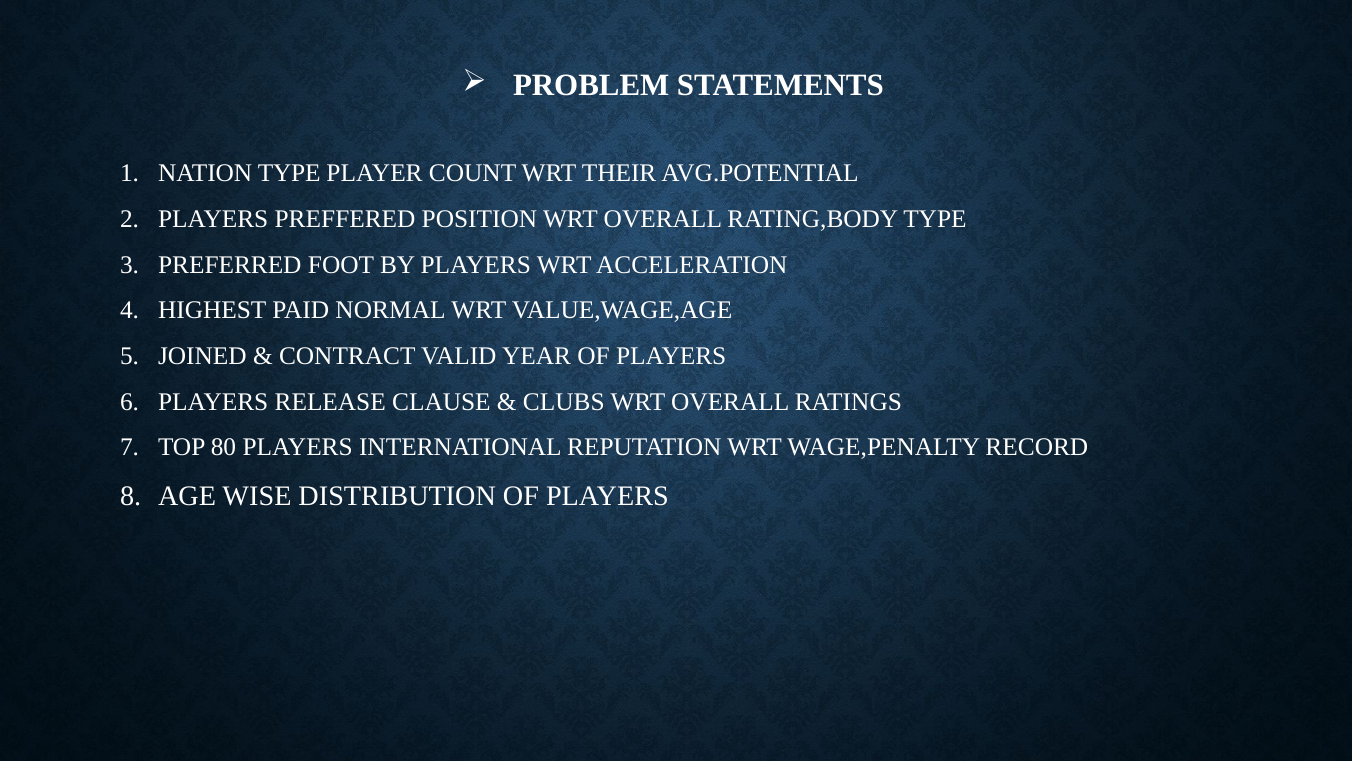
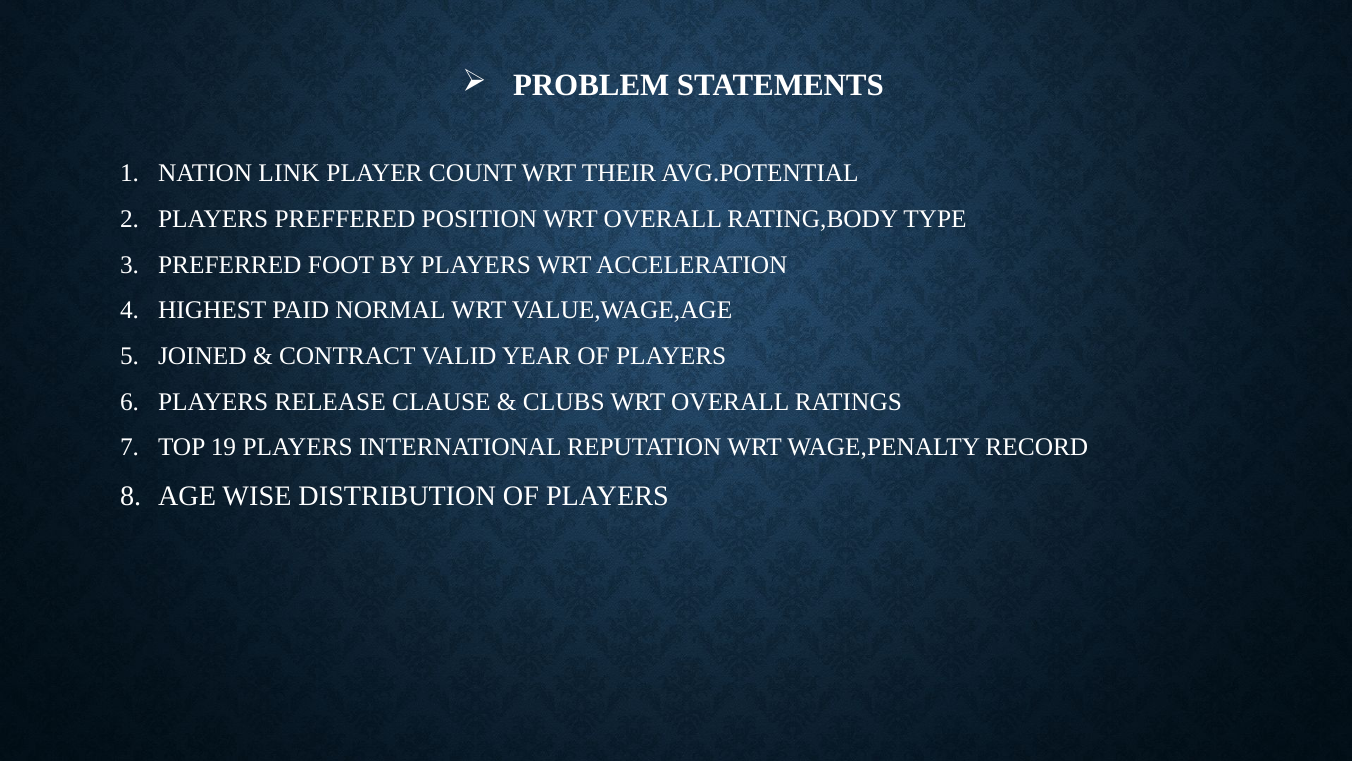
NATION TYPE: TYPE -> LINK (289, 173)
80: 80 -> 19 (223, 447)
